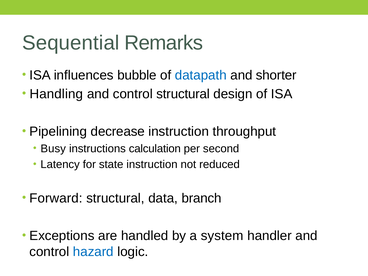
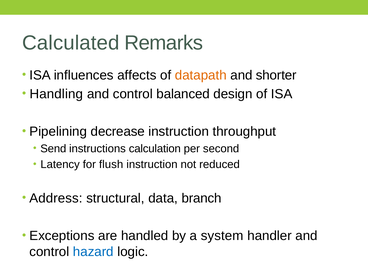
Sequential: Sequential -> Calculated (71, 43)
bubble: bubble -> affects (137, 75)
datapath colour: blue -> orange (201, 75)
control structural: structural -> balanced (183, 94)
Busy: Busy -> Send (53, 149)
state: state -> flush (111, 165)
Forward: Forward -> Address (56, 198)
